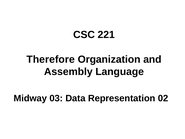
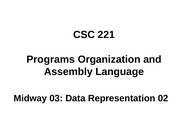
Therefore: Therefore -> Programs (51, 59)
